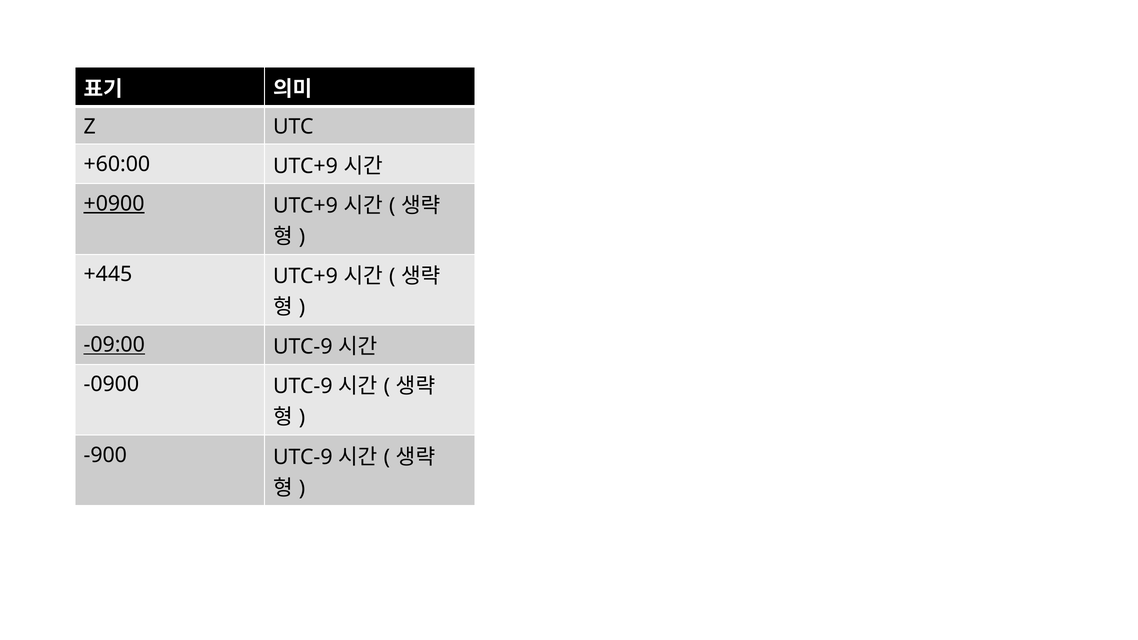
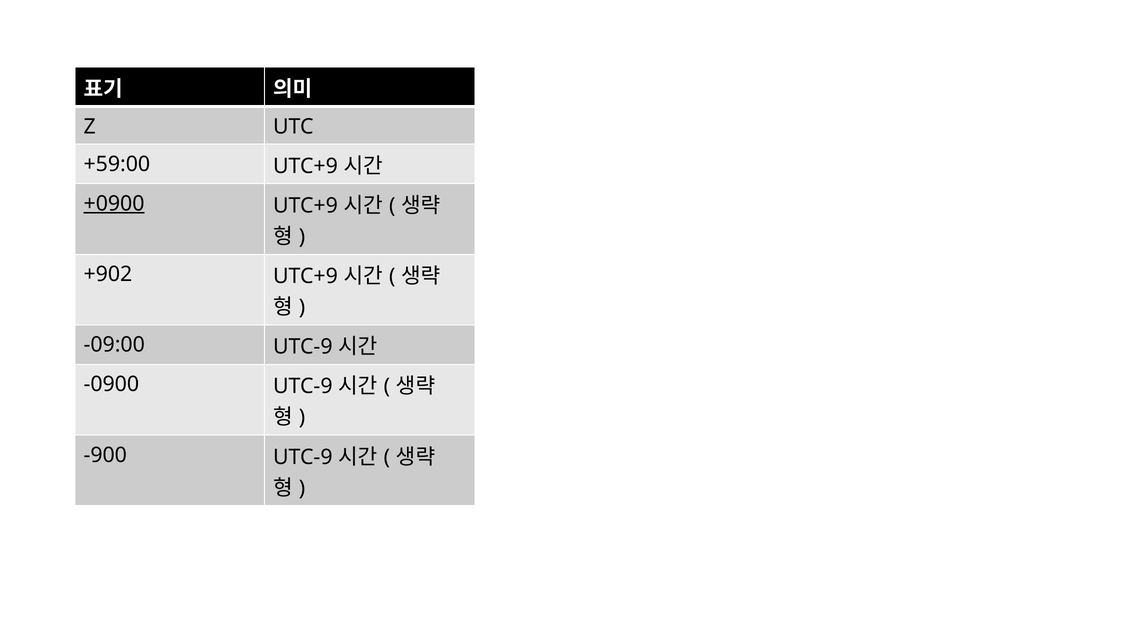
+60:00: +60:00 -> +59:00 (117, 164)
+445: +445 -> +902 (108, 274)
-09:00 underline: present -> none (114, 345)
